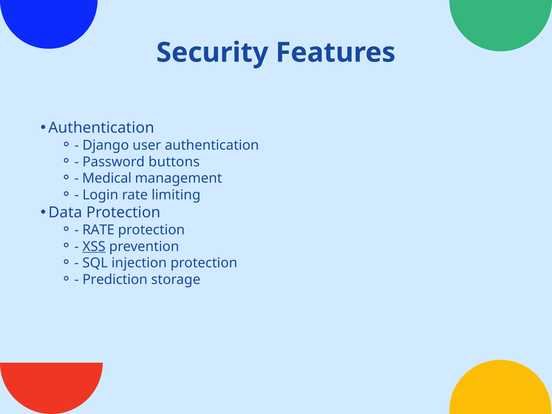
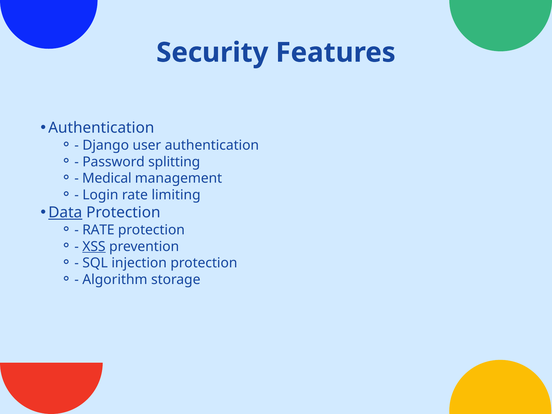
buttons: buttons -> splitting (174, 162)
Data underline: none -> present (65, 213)
Prediction: Prediction -> Algorithm (115, 280)
